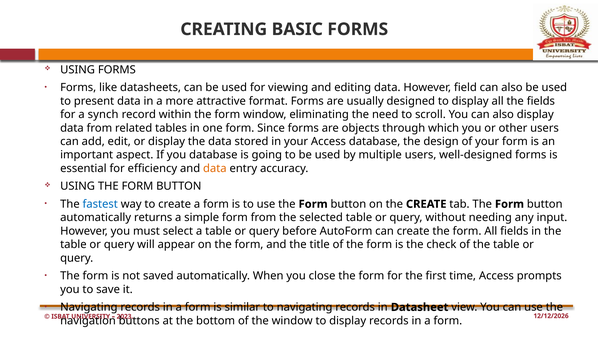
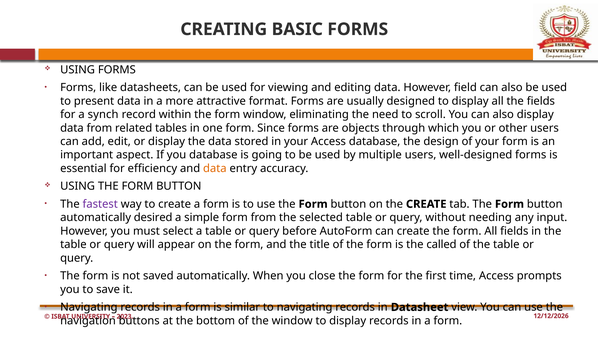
fastest colour: blue -> purple (100, 204)
returns: returns -> desired (153, 217)
check: check -> called (441, 244)
